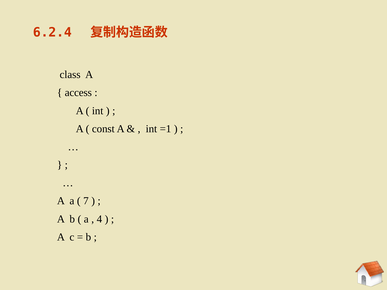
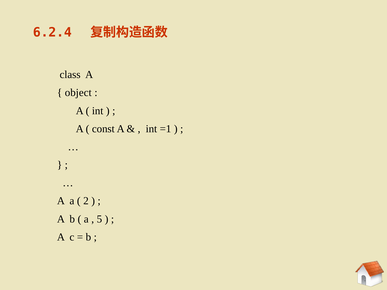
access: access -> object (78, 93)
7: 7 -> 2 (86, 201)
4: 4 -> 5 (99, 219)
